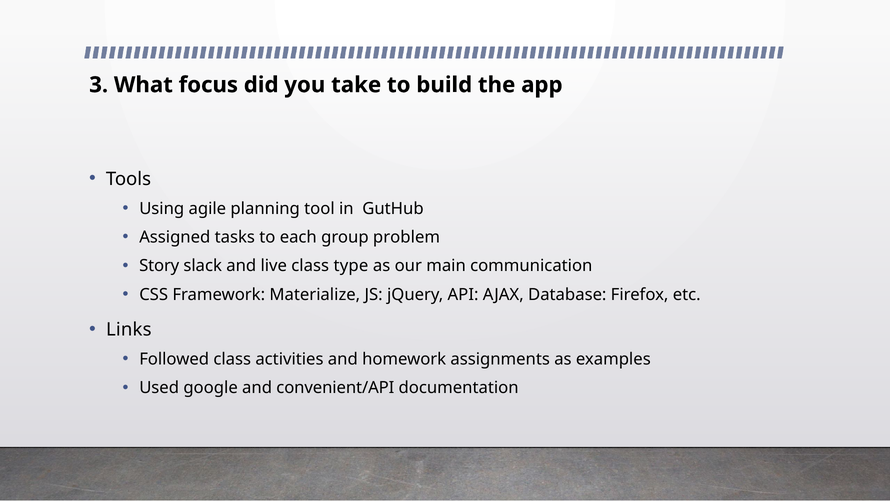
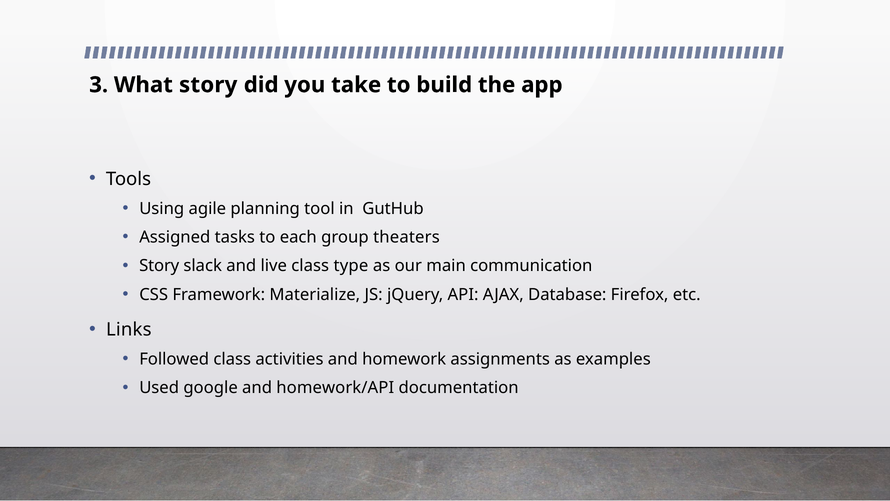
What focus: focus -> story (208, 85)
problem: problem -> theaters (406, 237)
convenient/API: convenient/API -> homework/API (335, 388)
